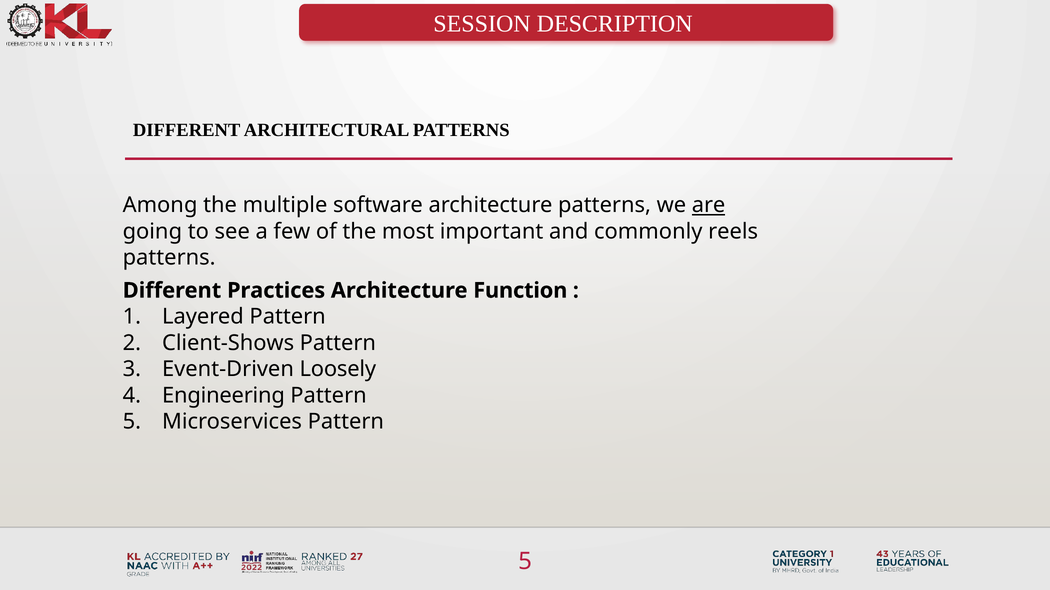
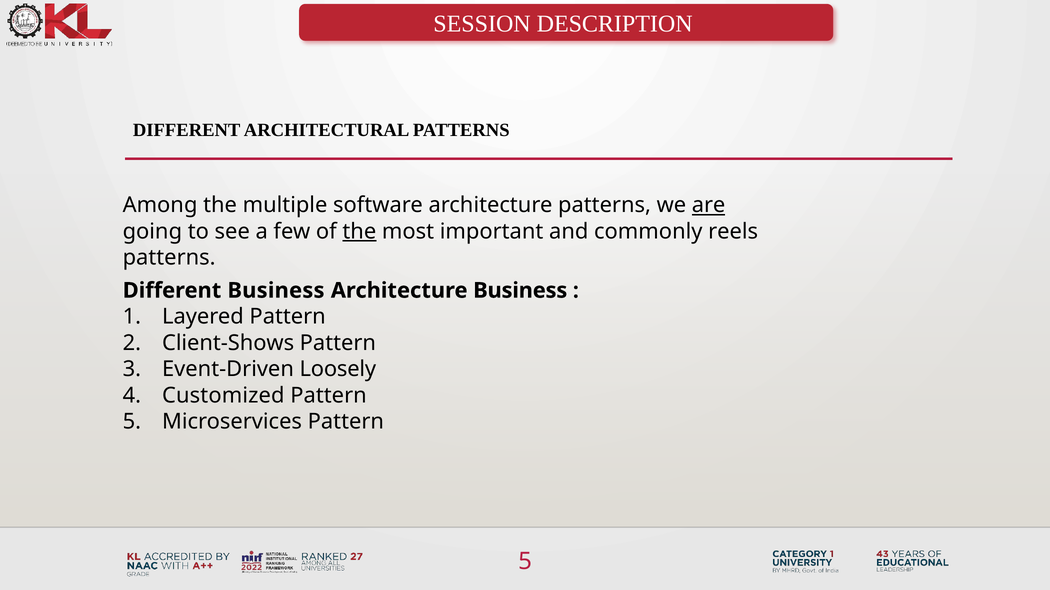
the underline: none -> present (359, 232)
Different Practices: Practices -> Business (276, 291)
Architecture Function: Function -> Business (520, 291)
Engineering: Engineering -> Customized (223, 396)
